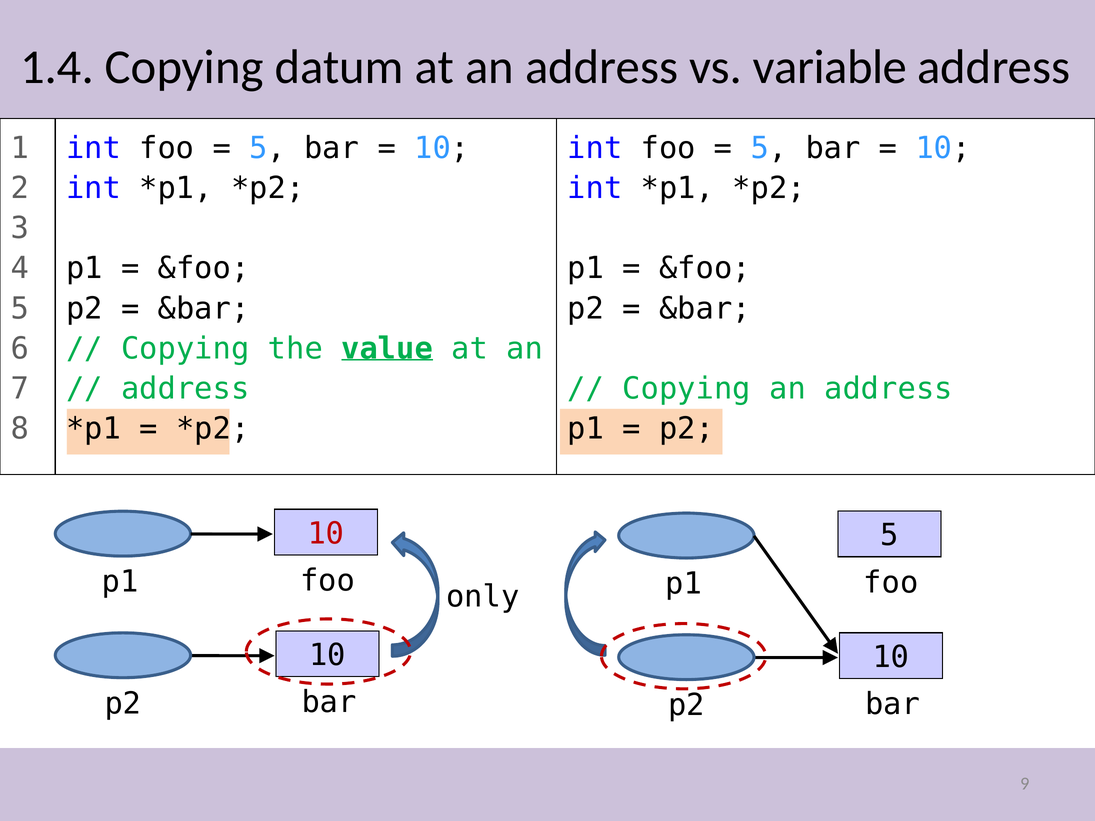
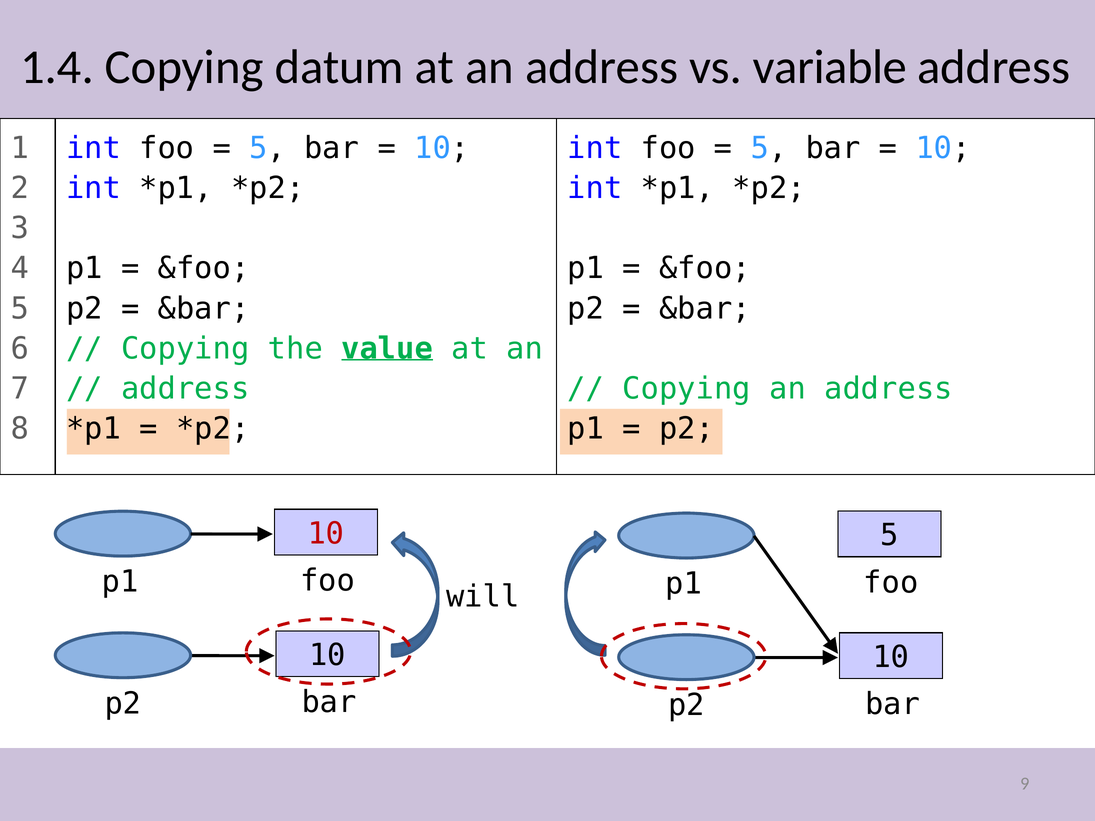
only: only -> will (483, 597)
